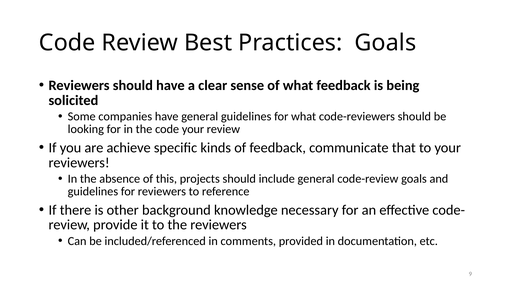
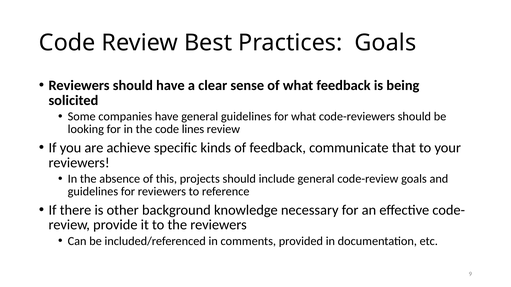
code your: your -> lines (193, 129)
